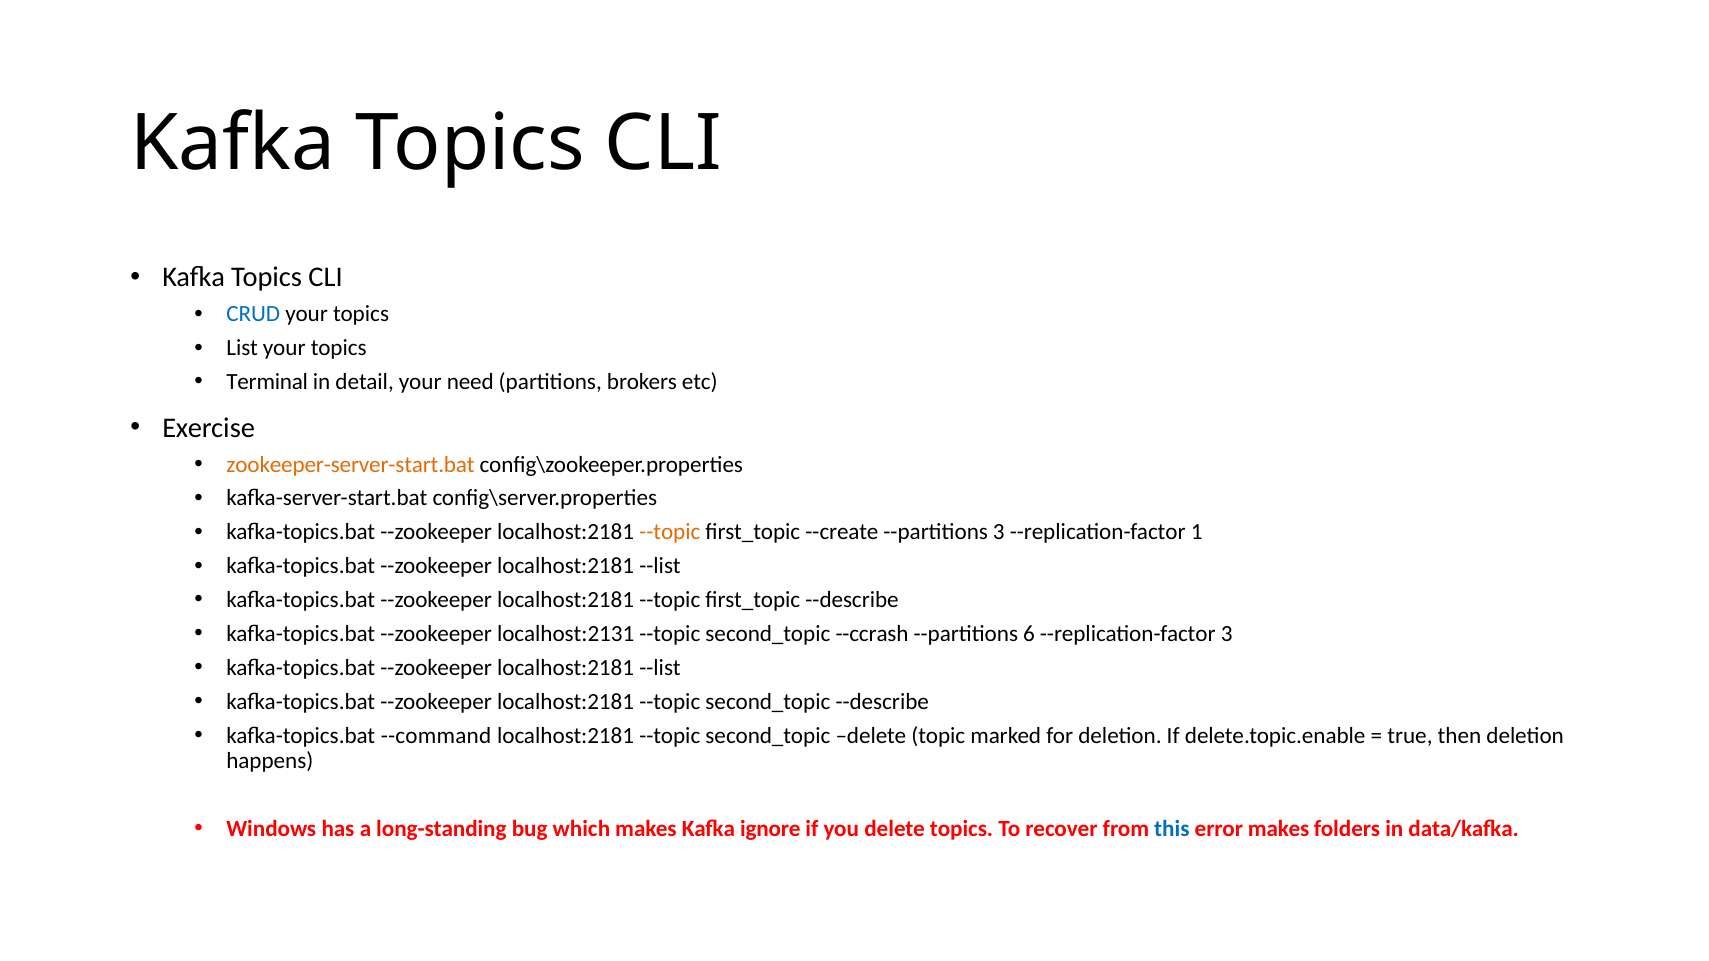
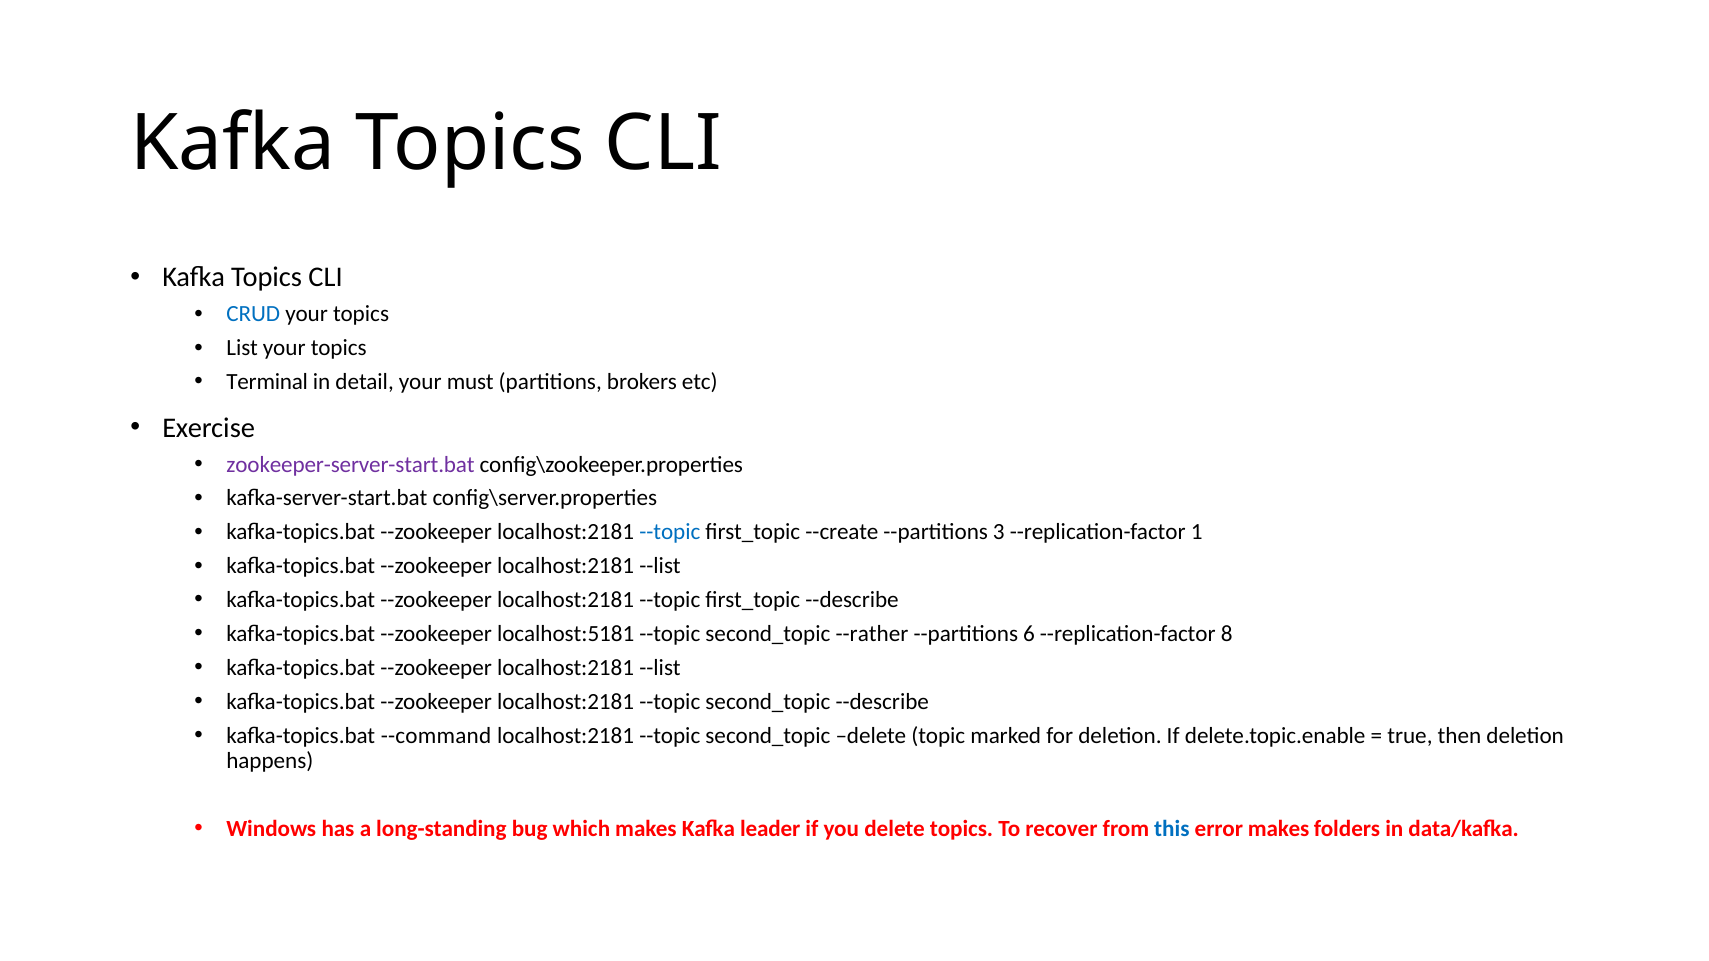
need: need -> must (470, 382)
zookeeper-server-start.bat colour: orange -> purple (351, 465)
--topic colour: orange -> blue (670, 532)
localhost:2131: localhost:2131 -> localhost:5181 (566, 634)
--ccrash: --ccrash -> --rather (872, 634)
--replication-factor 3: 3 -> 8 (1227, 634)
ignore: ignore -> leader (770, 829)
